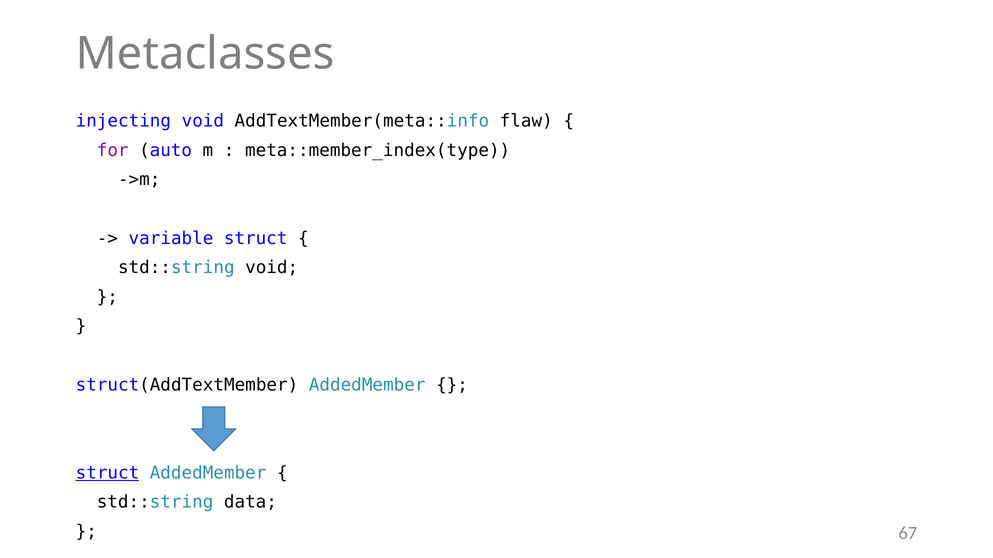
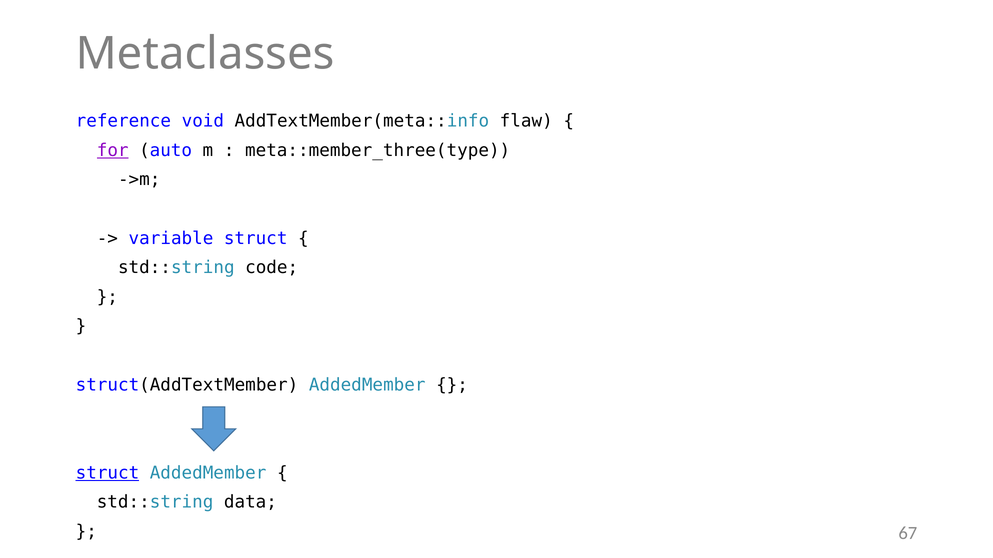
injecting: injecting -> reference (123, 121)
for underline: none -> present (113, 150)
meta::member_index(type: meta::member_index(type -> meta::member_three(type (378, 150)
std::string void: void -> code (272, 268)
